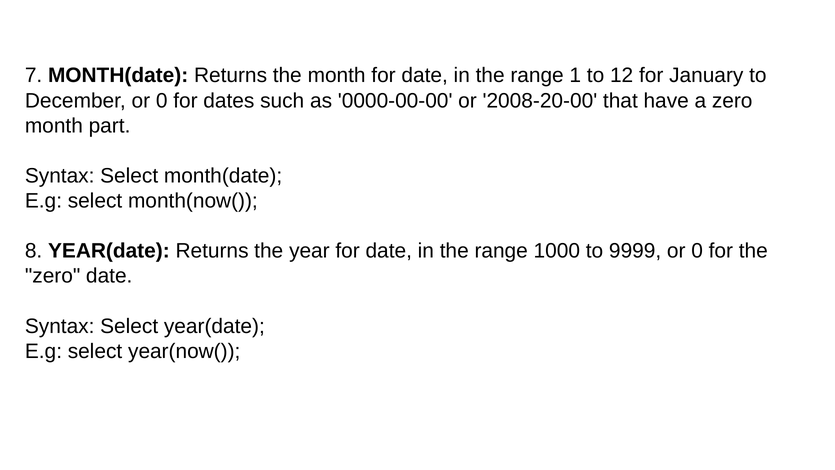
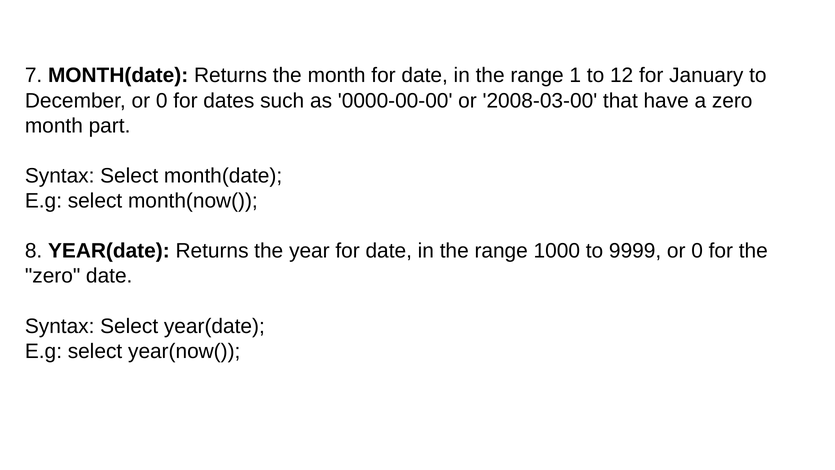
2008-20-00: 2008-20-00 -> 2008-03-00 (540, 101)
